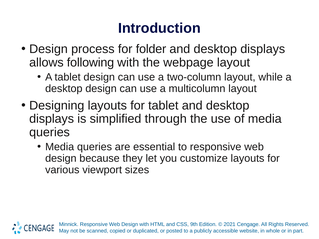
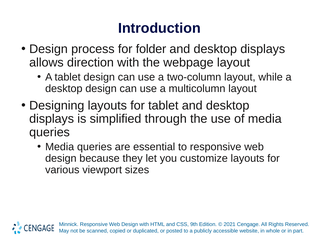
following: following -> direction (90, 63)
